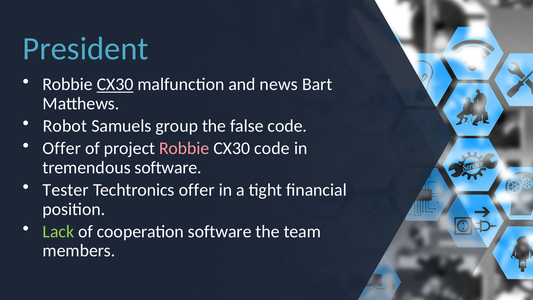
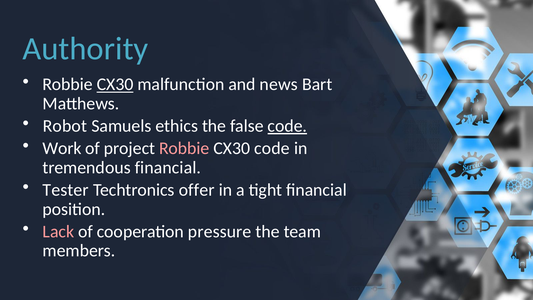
President: President -> Authority (85, 49)
group: group -> ethics (177, 126)
code underline: none -> present (287, 126)
Offer: Offer -> Work (62, 148)
tremendous software: software -> financial (168, 167)
Lack colour: light green -> pink (58, 231)
cooperation software: software -> pressure (220, 231)
